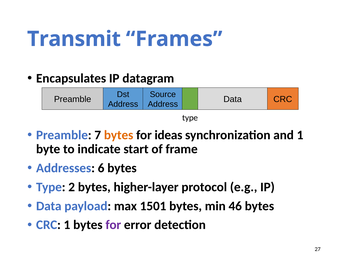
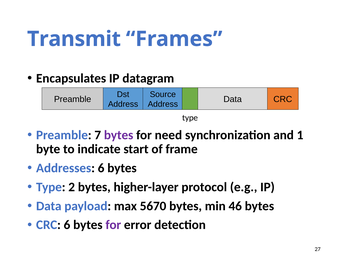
bytes colour: orange -> purple (119, 135)
ideas: ideas -> need (168, 135)
1501: 1501 -> 5670 (153, 206)
CRC 1: 1 -> 6 (67, 225)
